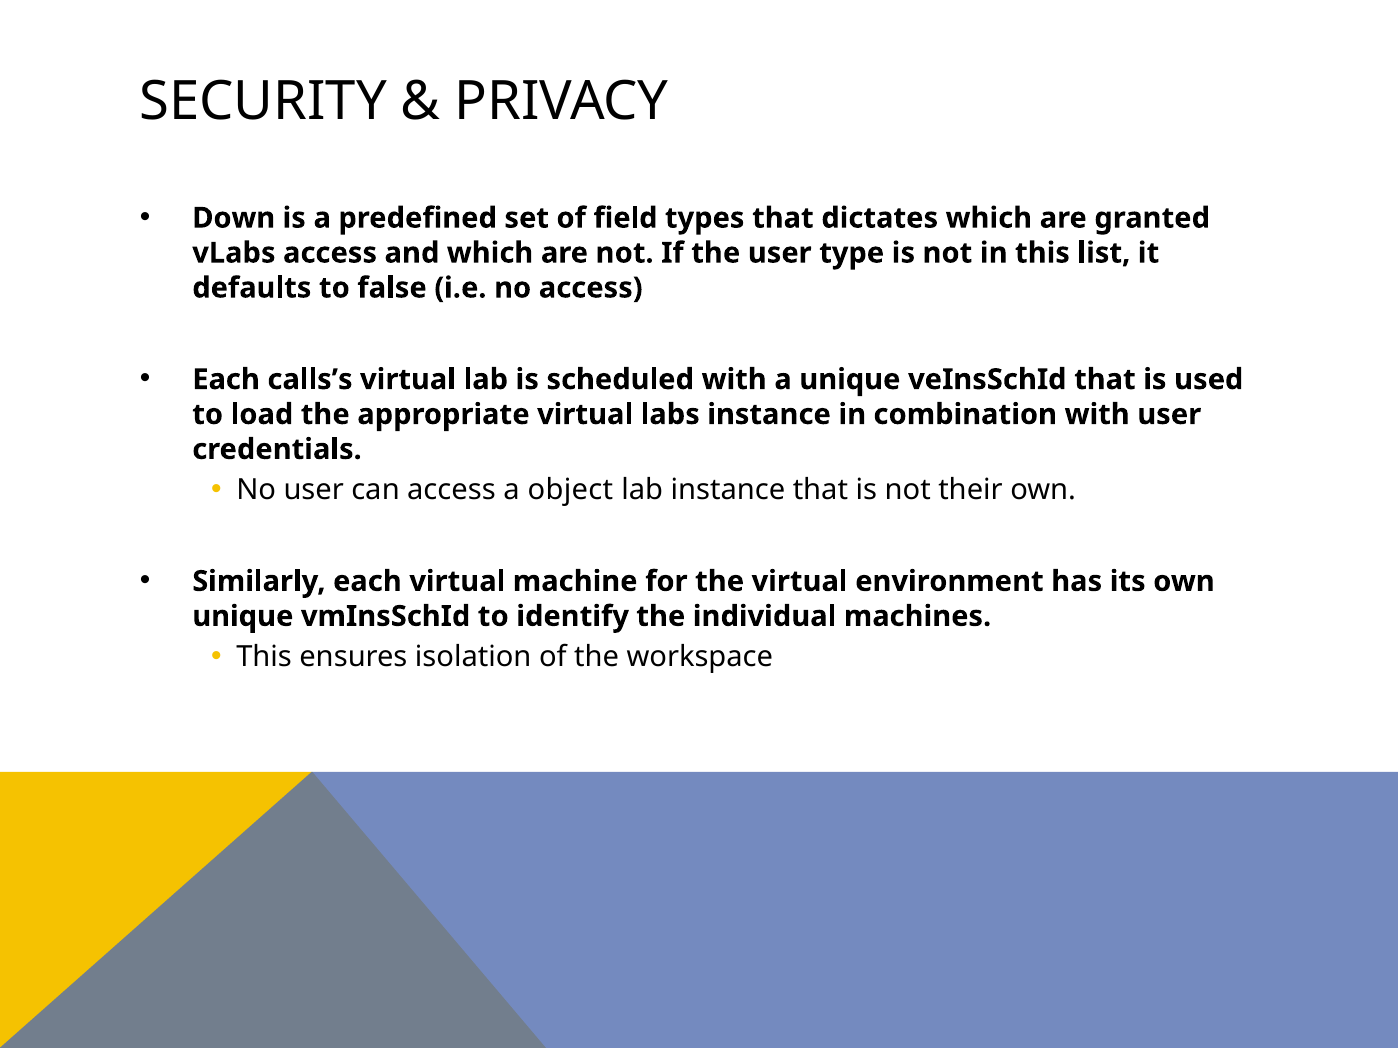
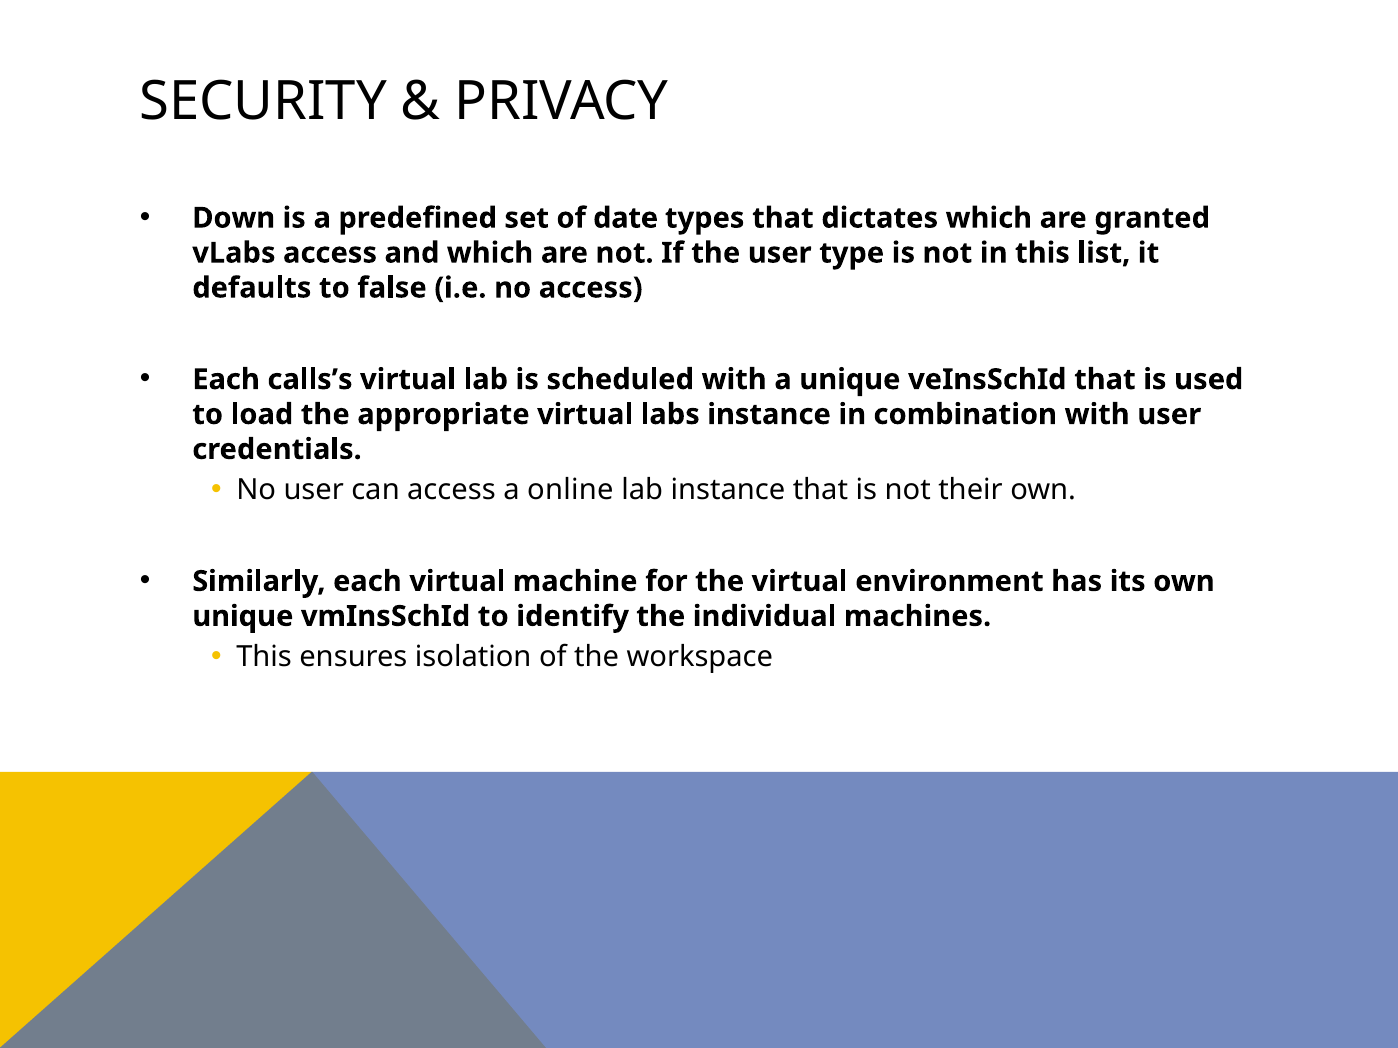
field: field -> date (626, 218)
object: object -> online (570, 490)
